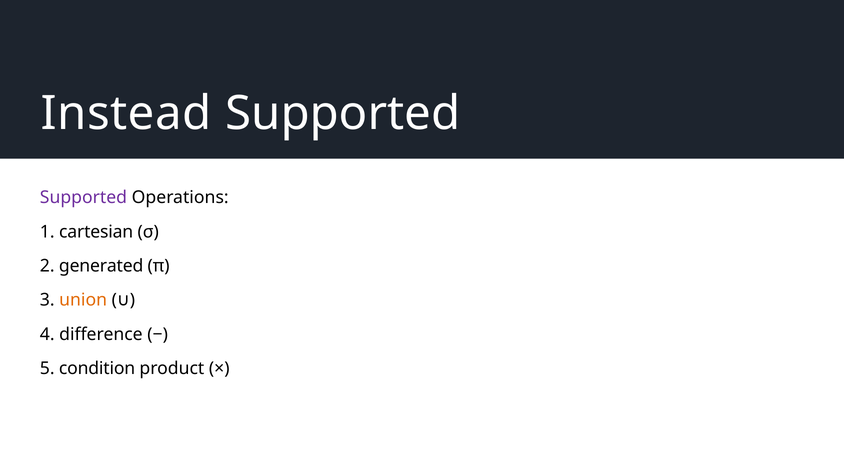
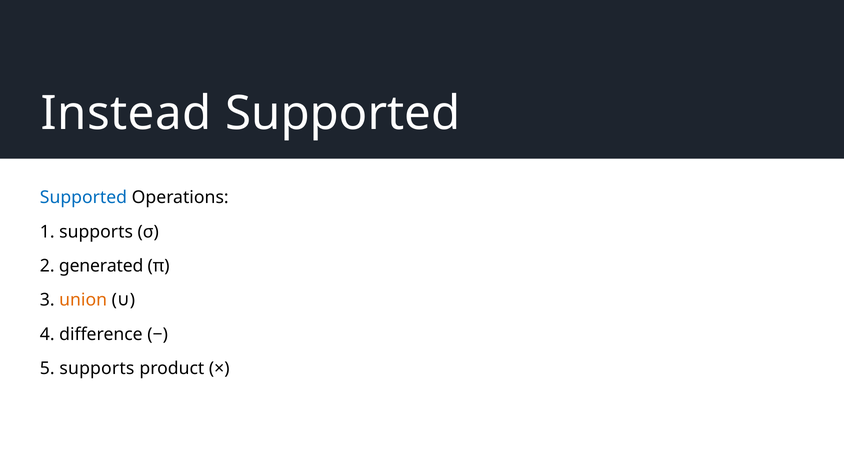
Supported colour: purple -> blue (83, 198)
1 cartesian: cartesian -> supports (96, 232)
5 condition: condition -> supports (97, 368)
